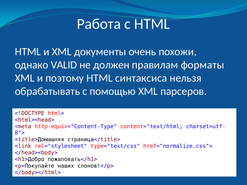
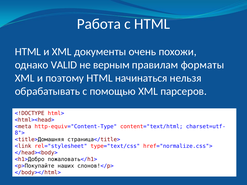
должен: должен -> верным (111, 65)
синтаксиса: синтаксиса -> начинаться (141, 78)
